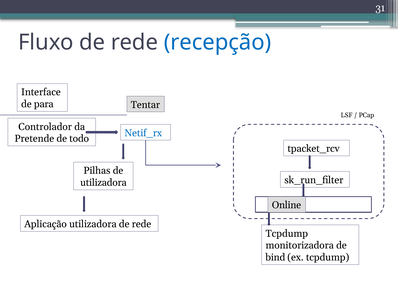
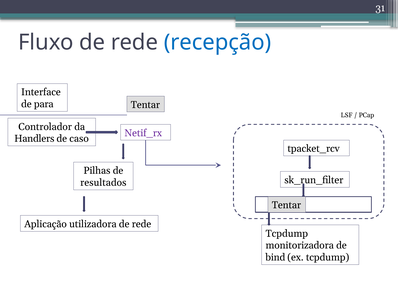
Netif_rx colour: blue -> purple (143, 133)
Pretende: Pretende -> Handlers (34, 138)
todo: todo -> caso (79, 138)
utilizadora: utilizadora -> resultados (103, 182)
Online: Online -> Tentar (286, 205)
